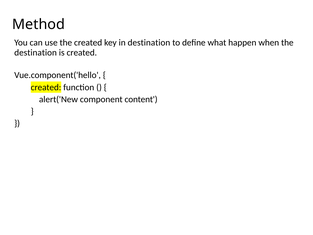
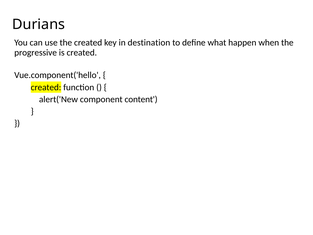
Method: Method -> Durians (39, 24)
destination: destination -> progressive (36, 53)
